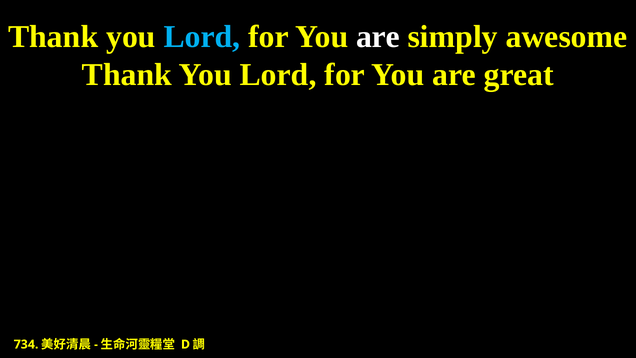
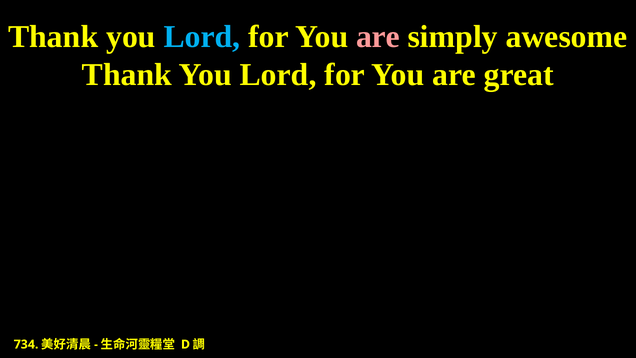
are colour: white -> pink (378, 37)
